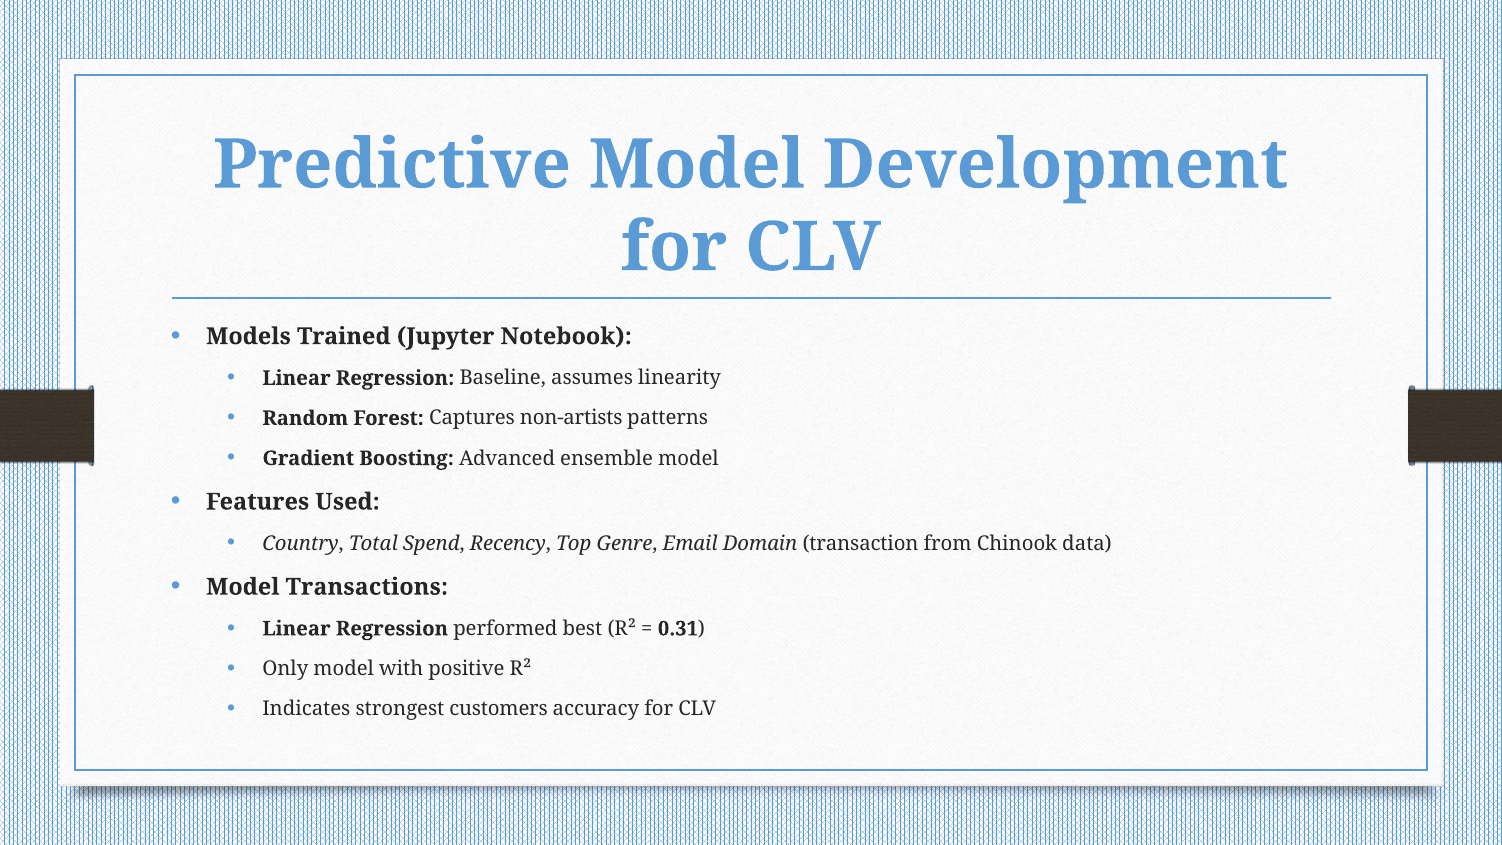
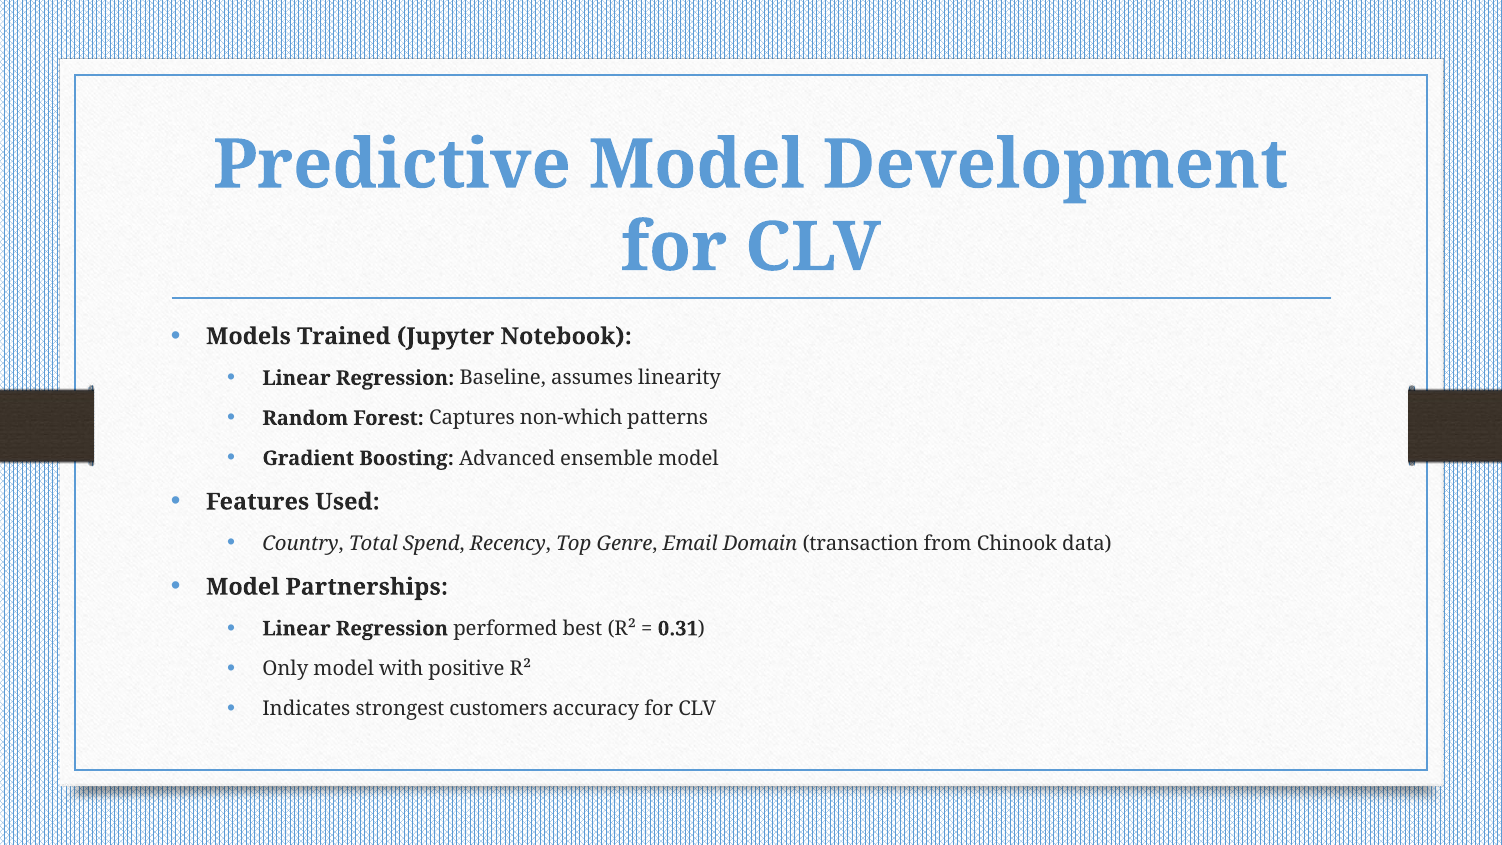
non-artists: non-artists -> non-which (571, 418)
Transactions: Transactions -> Partnerships (367, 587)
